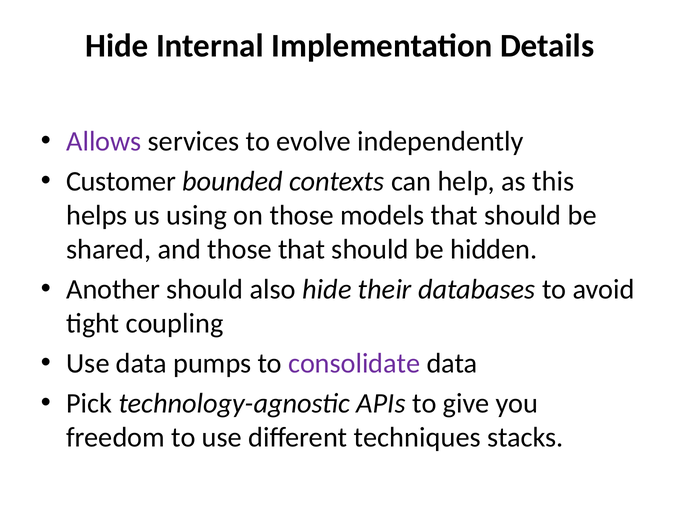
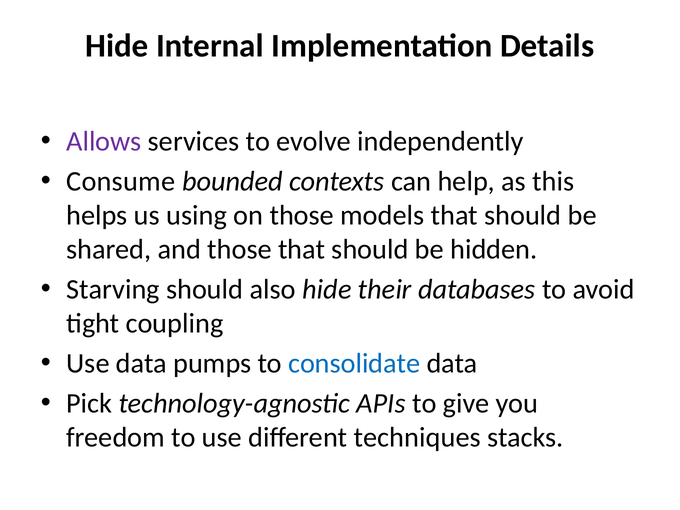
Customer: Customer -> Consume (121, 181)
Another: Another -> Starving (113, 289)
consolidate colour: purple -> blue (354, 364)
